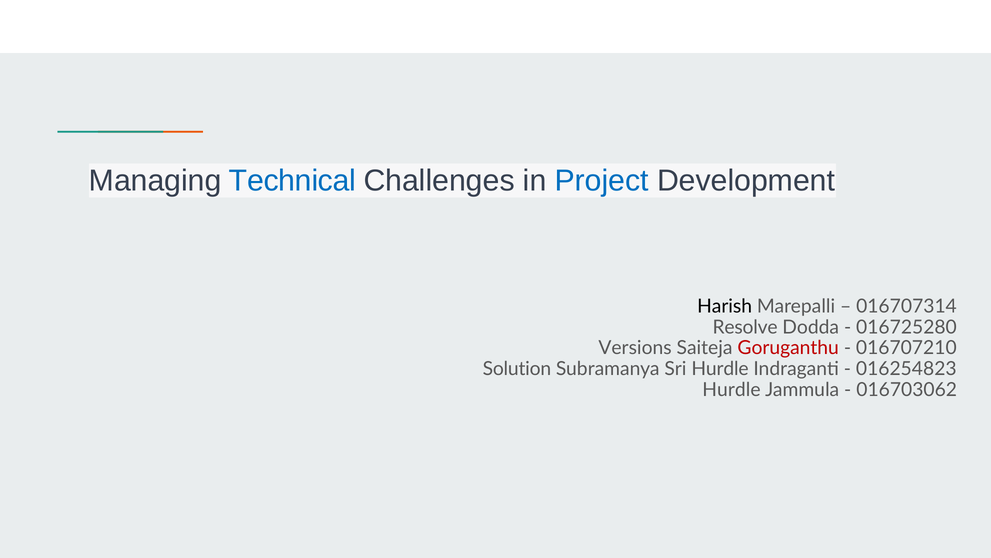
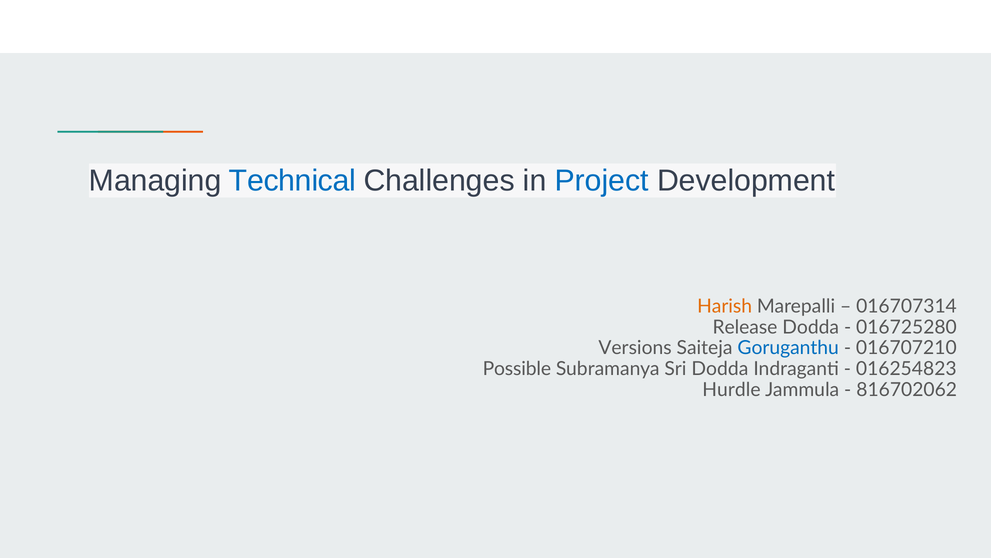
Harish colour: black -> orange (725, 306)
Resolve: Resolve -> Release (745, 327)
Goruganthu colour: red -> blue (788, 348)
Solution: Solution -> Possible (517, 369)
Sri Hurdle: Hurdle -> Dodda (720, 369)
016703062: 016703062 -> 816702062 (907, 389)
